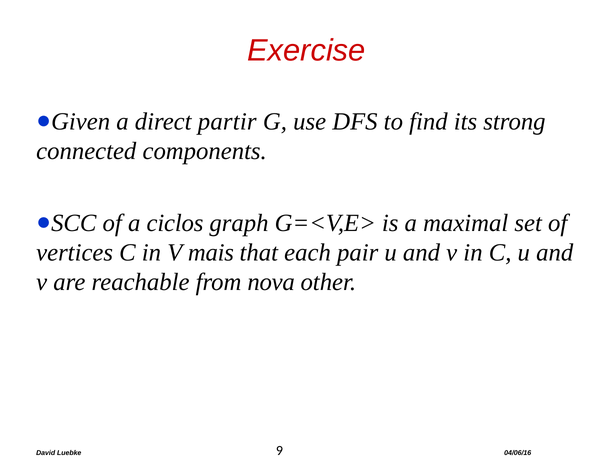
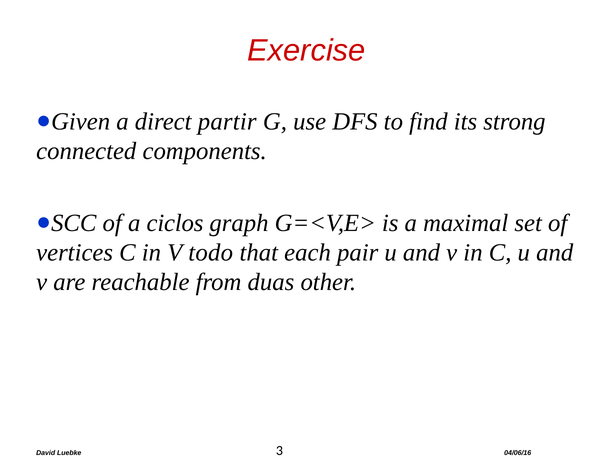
mais: mais -> todo (211, 252)
nova: nova -> duas (271, 282)
9: 9 -> 3 (280, 450)
